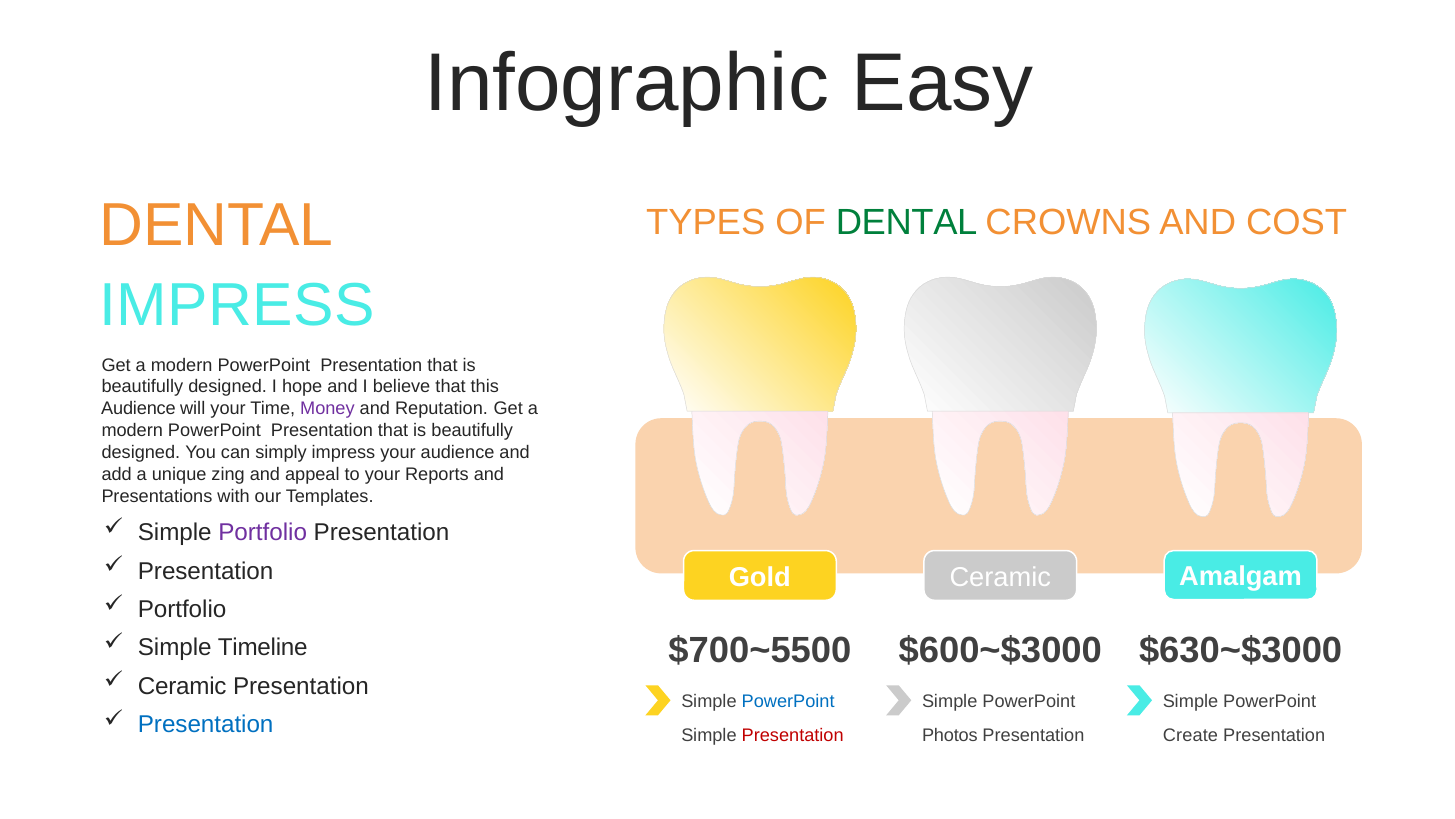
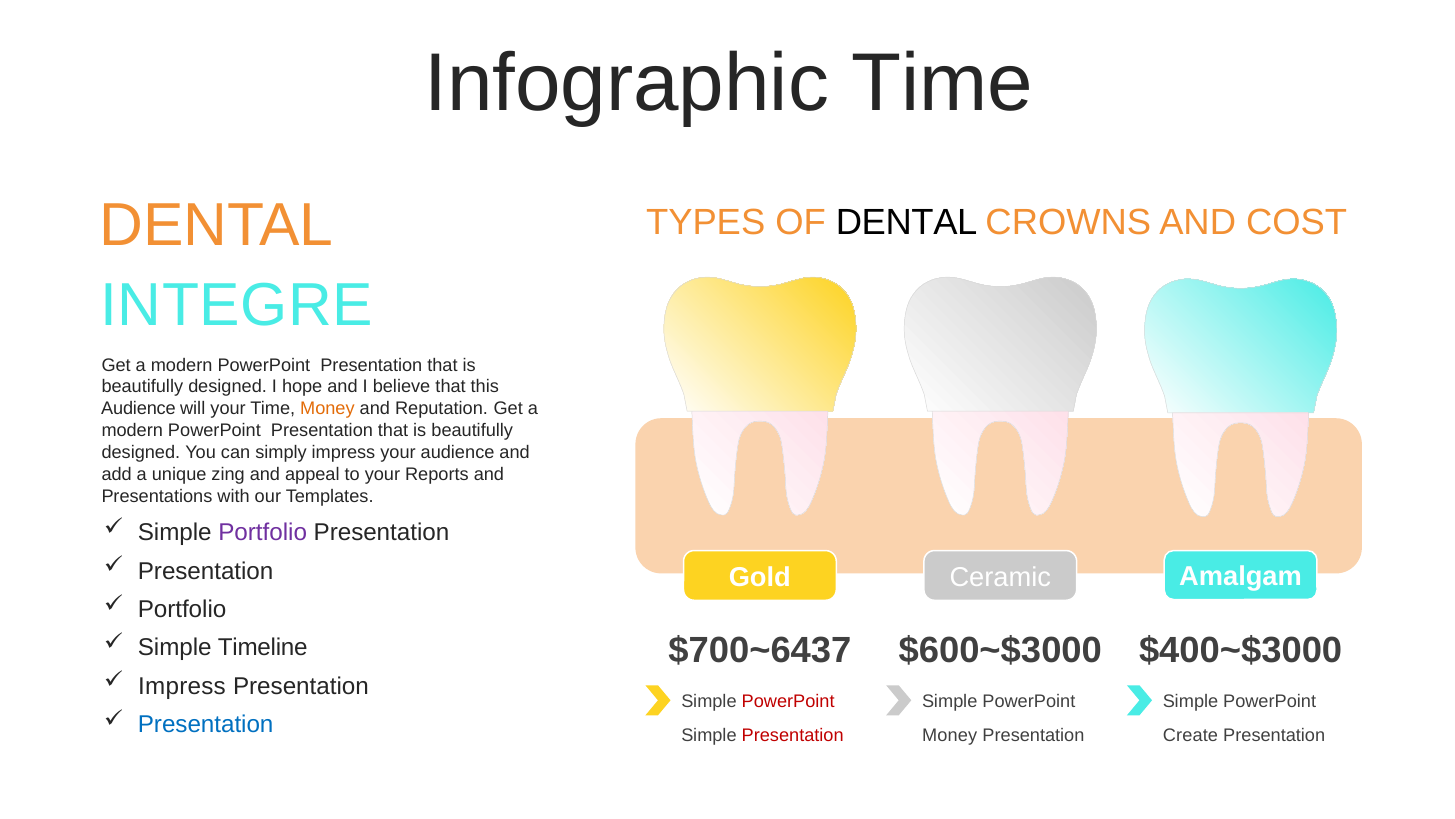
Infographic Easy: Easy -> Time (943, 83)
DENTAL colour: green -> black (907, 222)
IMPRESS: IMPRESS -> INTEGRE (237, 305)
Money colour: purple -> orange (327, 408)
$700~5500: $700~5500 -> $700~6437 (760, 650)
$630~$3000: $630~$3000 -> $400~$3000 (1241, 650)
Ceramic: Ceramic -> Impress (182, 686)
PowerPoint colour: blue -> red (788, 701)
Photos: Photos -> Money (950, 735)
